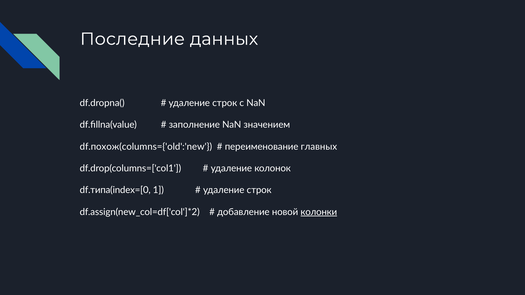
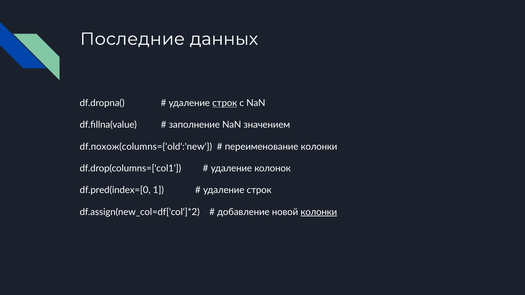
строк underline: none -> present (225, 103)
переименование главных: главных -> колонки (319, 147)
df.типа(index=[0: df.типа(index=[0 -> df.pred(index=[0 (115, 190)
